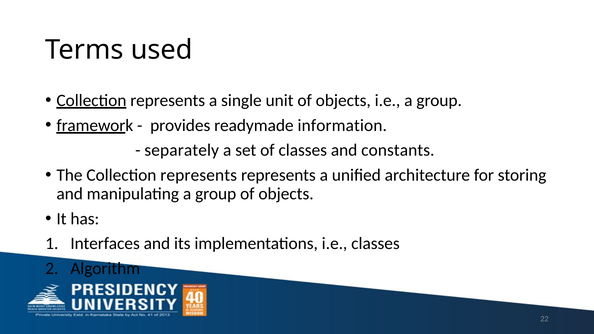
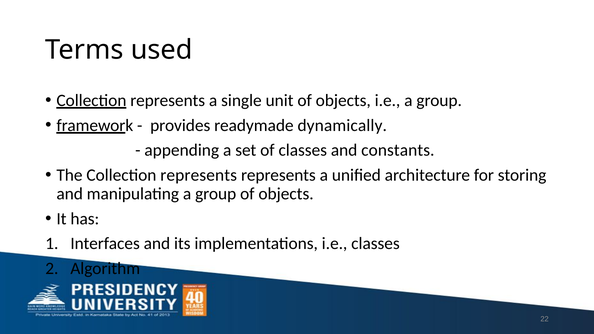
information: information -> dynamically (342, 125)
separately: separately -> appending (182, 150)
